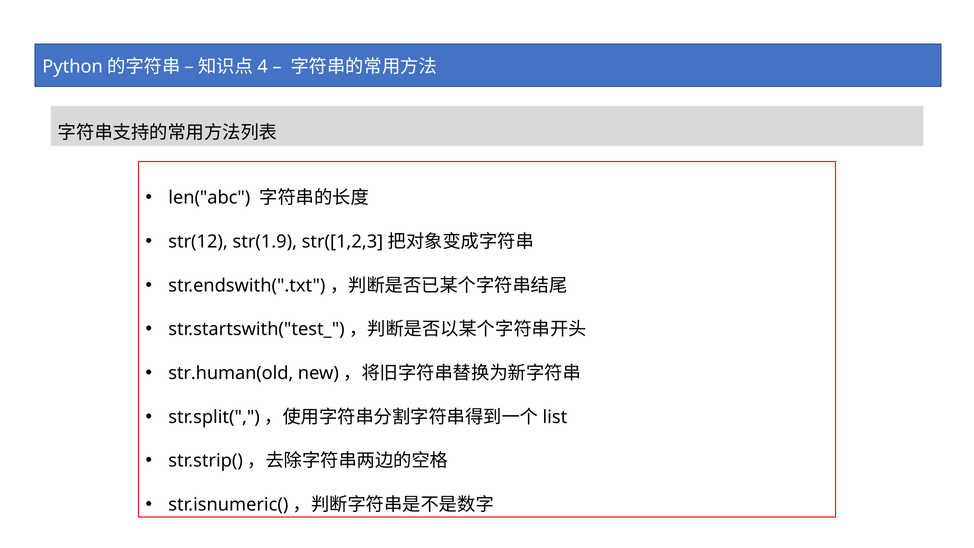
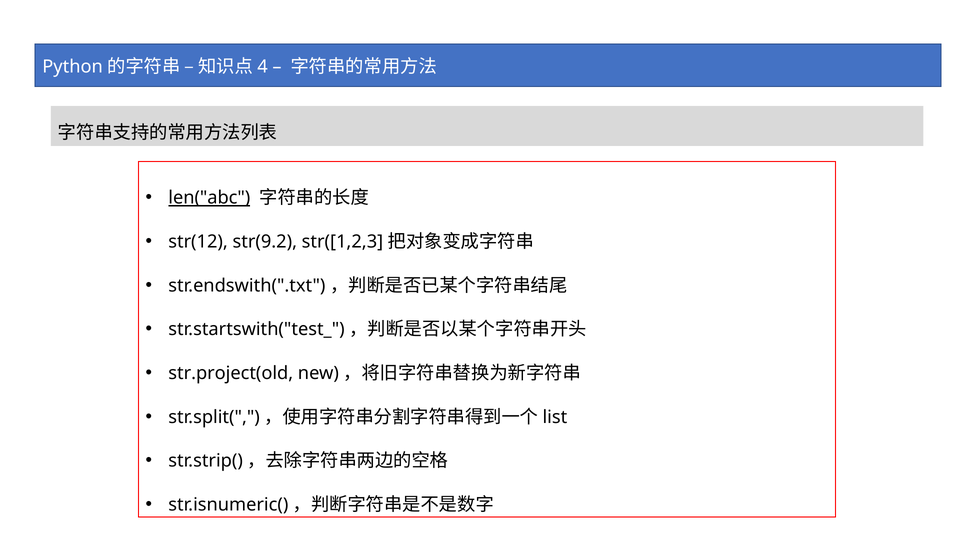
len("abc underline: none -> present (209, 198)
str(1.9: str(1.9 -> str(9.2 (265, 242)
str.human(old: str.human(old -> str.project(old (231, 373)
